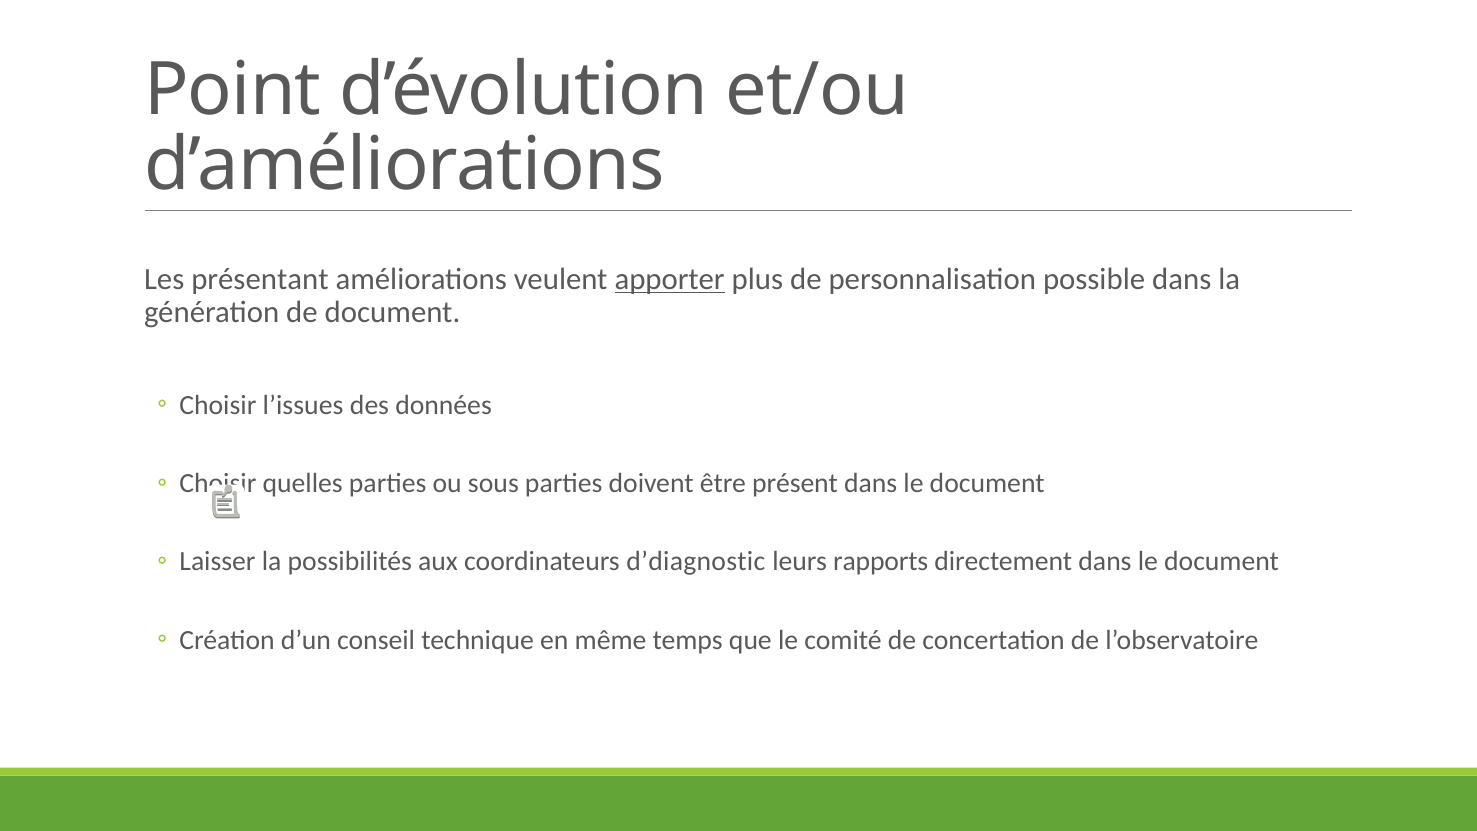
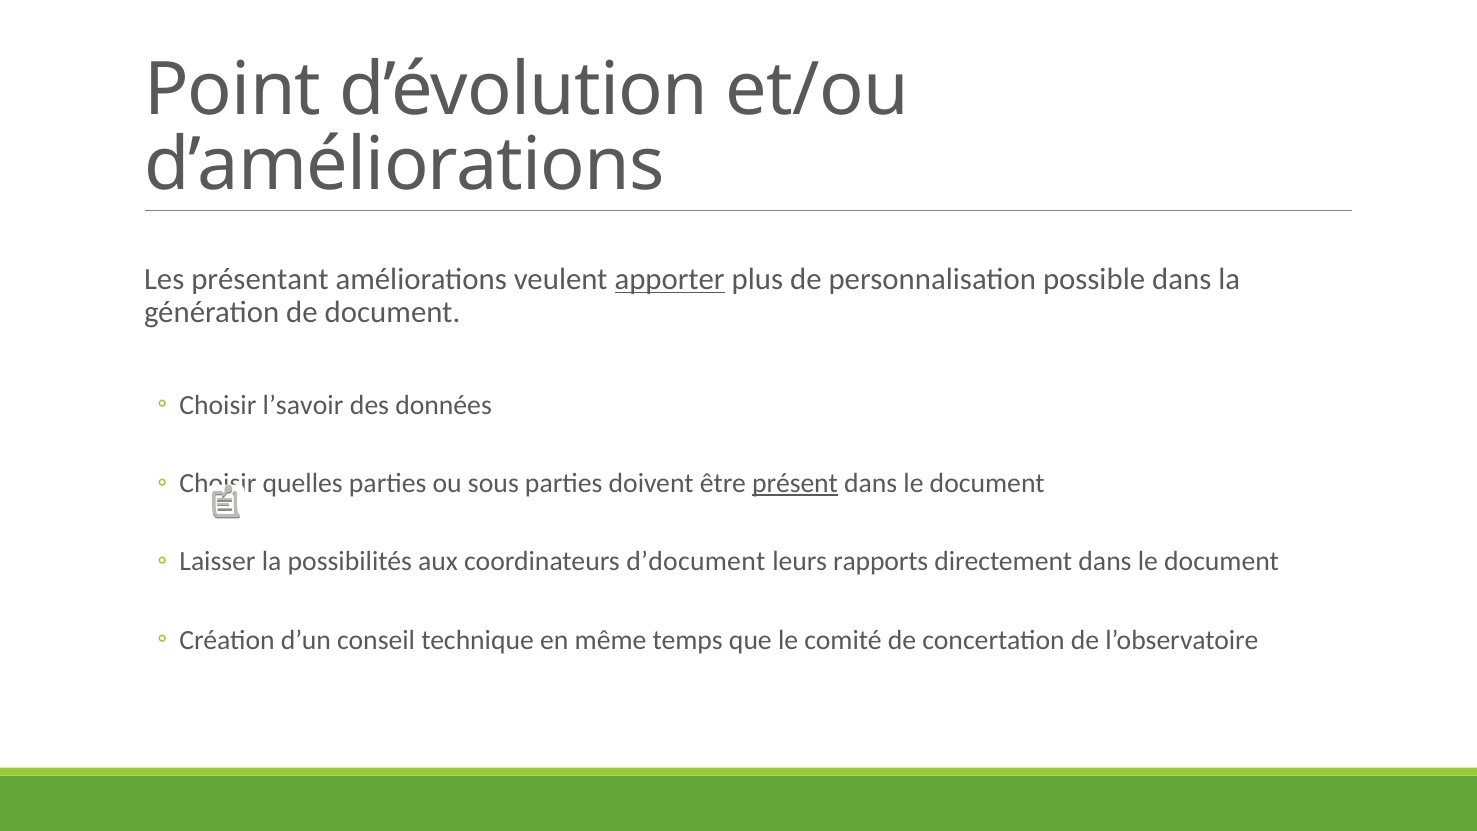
l’issues: l’issues -> l’savoir (303, 405)
présent underline: none -> present (795, 483)
d’diagnostic: d’diagnostic -> d’document (696, 561)
